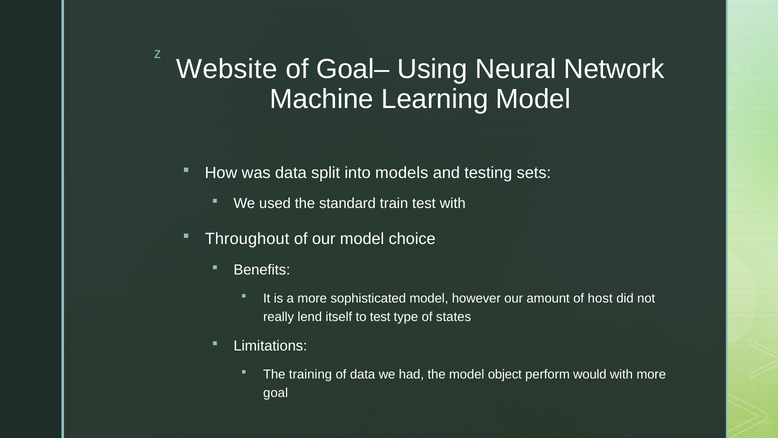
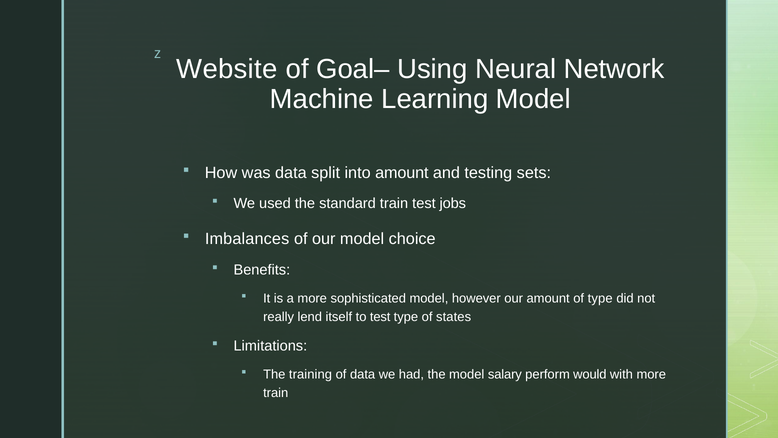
into models: models -> amount (402, 173)
test with: with -> jobs (453, 203)
Throughout: Throughout -> Imbalances (247, 239)
of host: host -> type (600, 298)
object: object -> salary (505, 374)
goal: goal -> train (276, 393)
